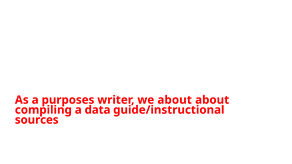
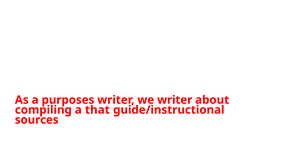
we about: about -> writer (175, 100)
data: data -> that (97, 110)
